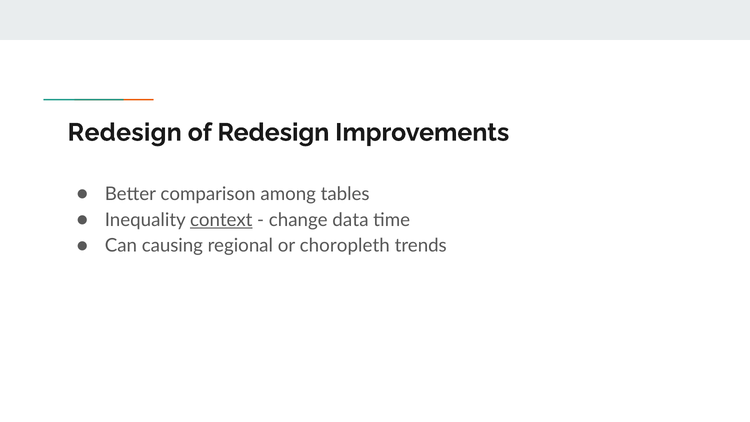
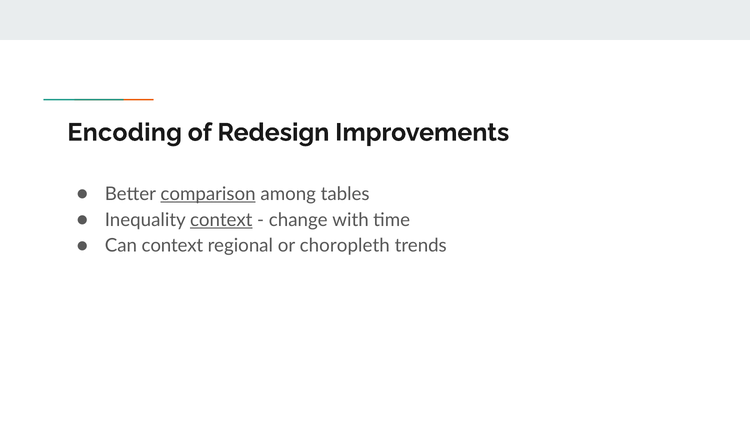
Redesign: Redesign -> Encoding (125, 132)
comparison underline: none -> present (208, 194)
data: data -> with (351, 220)
Can causing: causing -> context (172, 246)
